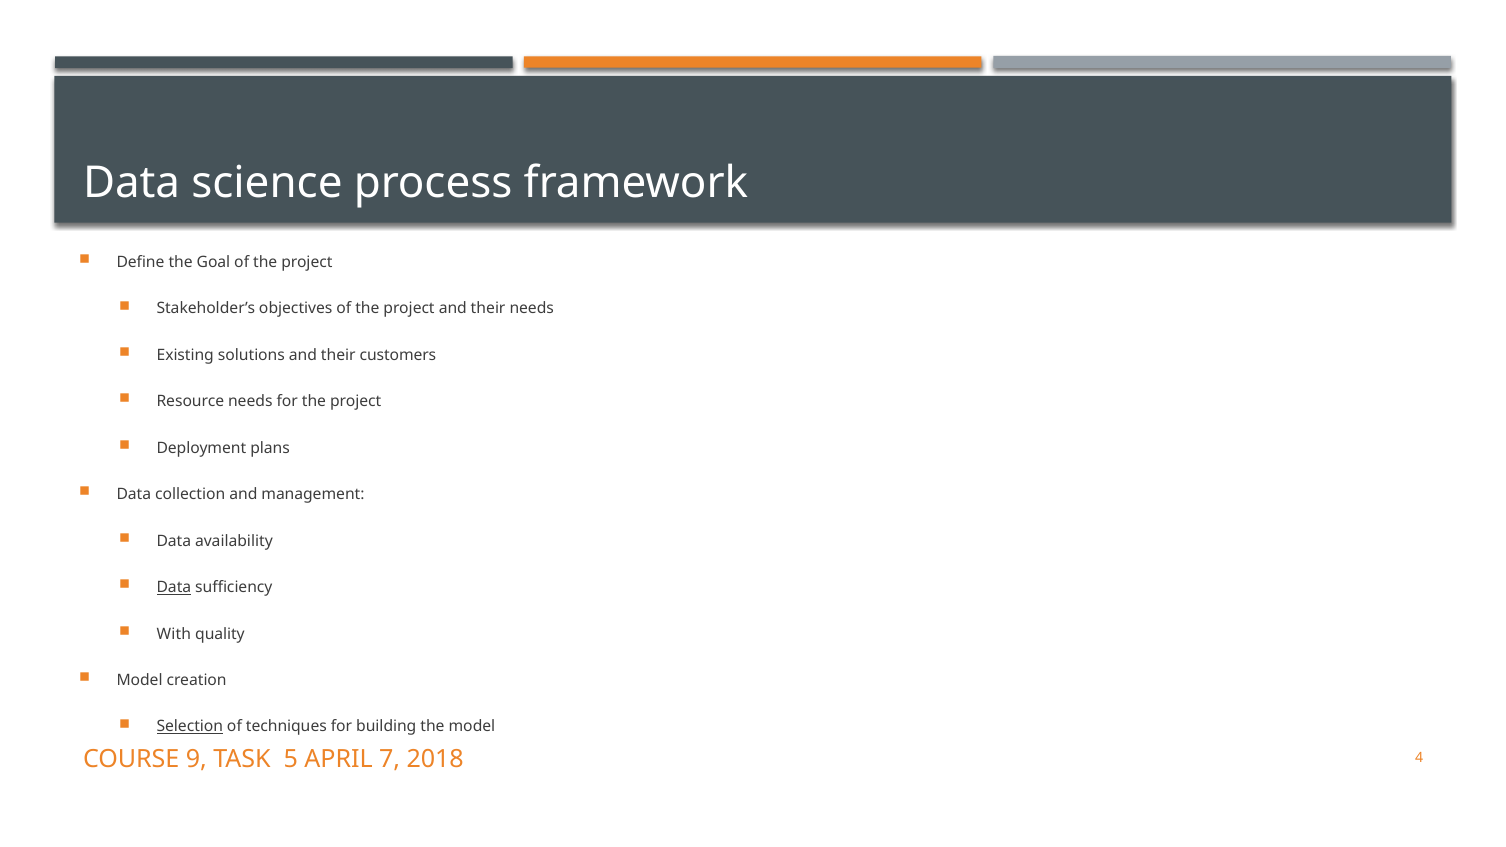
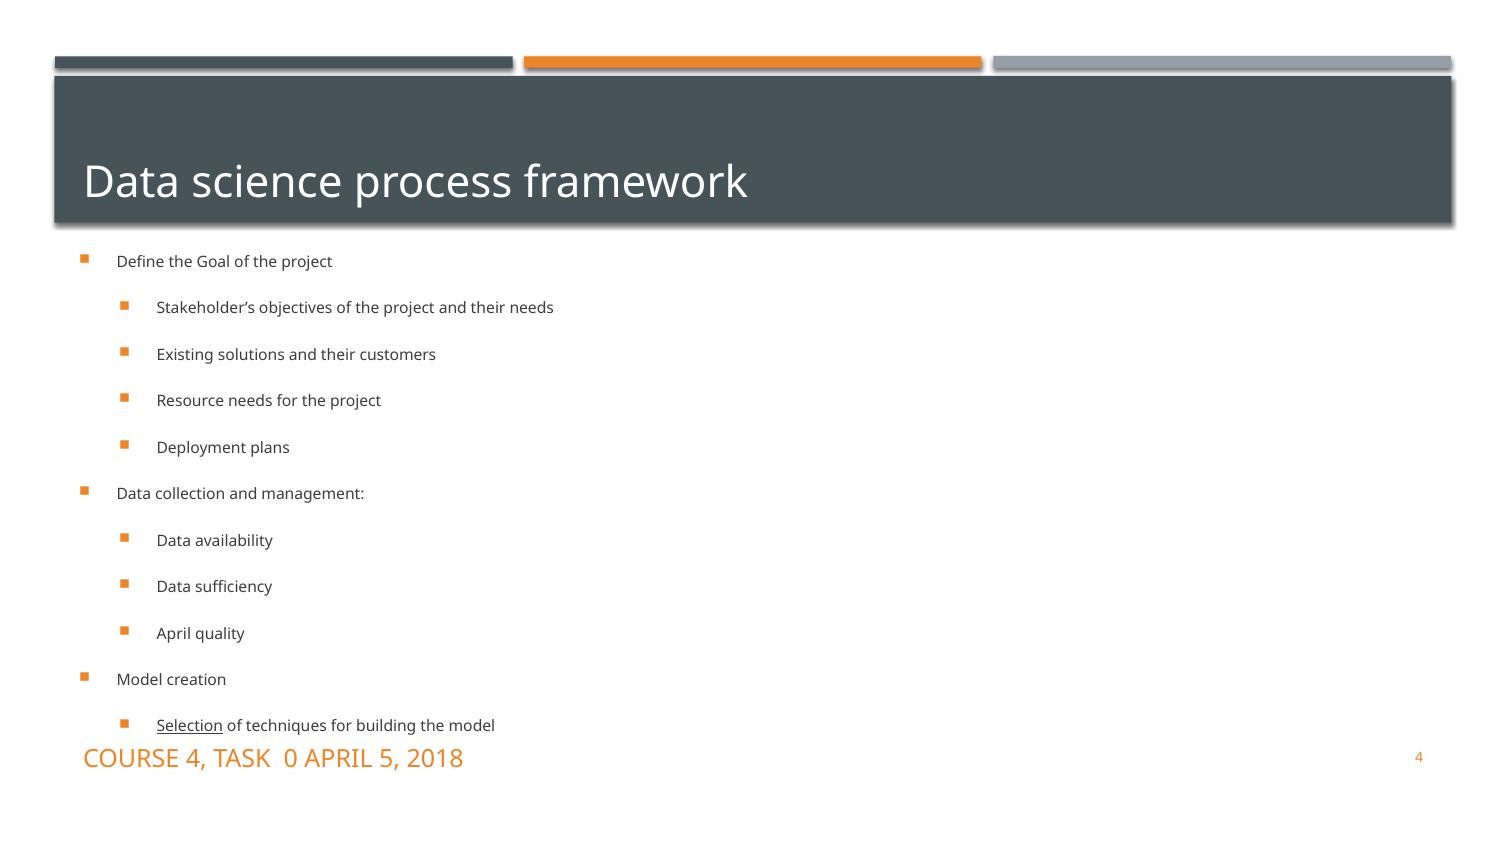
Data underline: present -> none (174, 587)
With: With -> April (174, 634)
COURSE 9: 9 -> 4 (196, 759)
5: 5 -> 0 (291, 759)
7: 7 -> 5 (390, 759)
